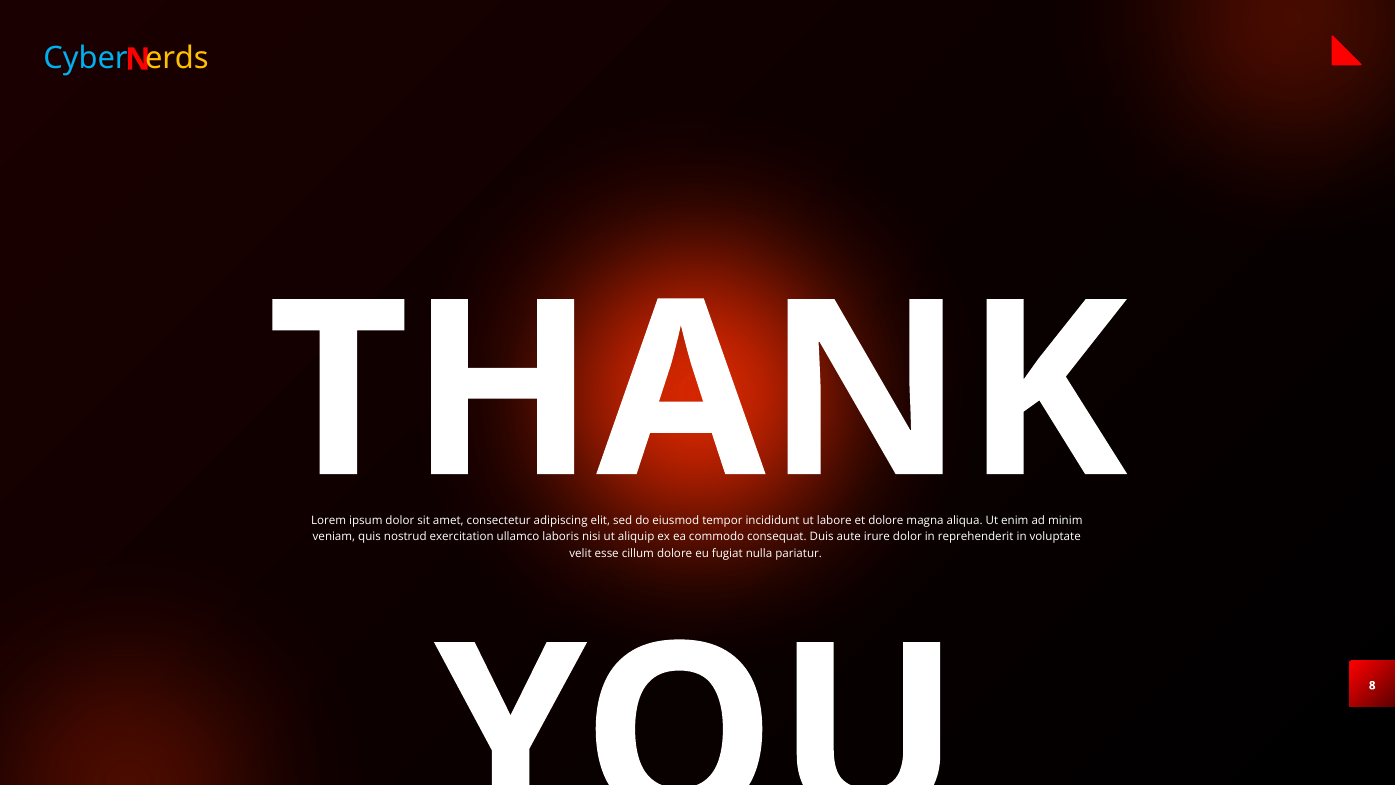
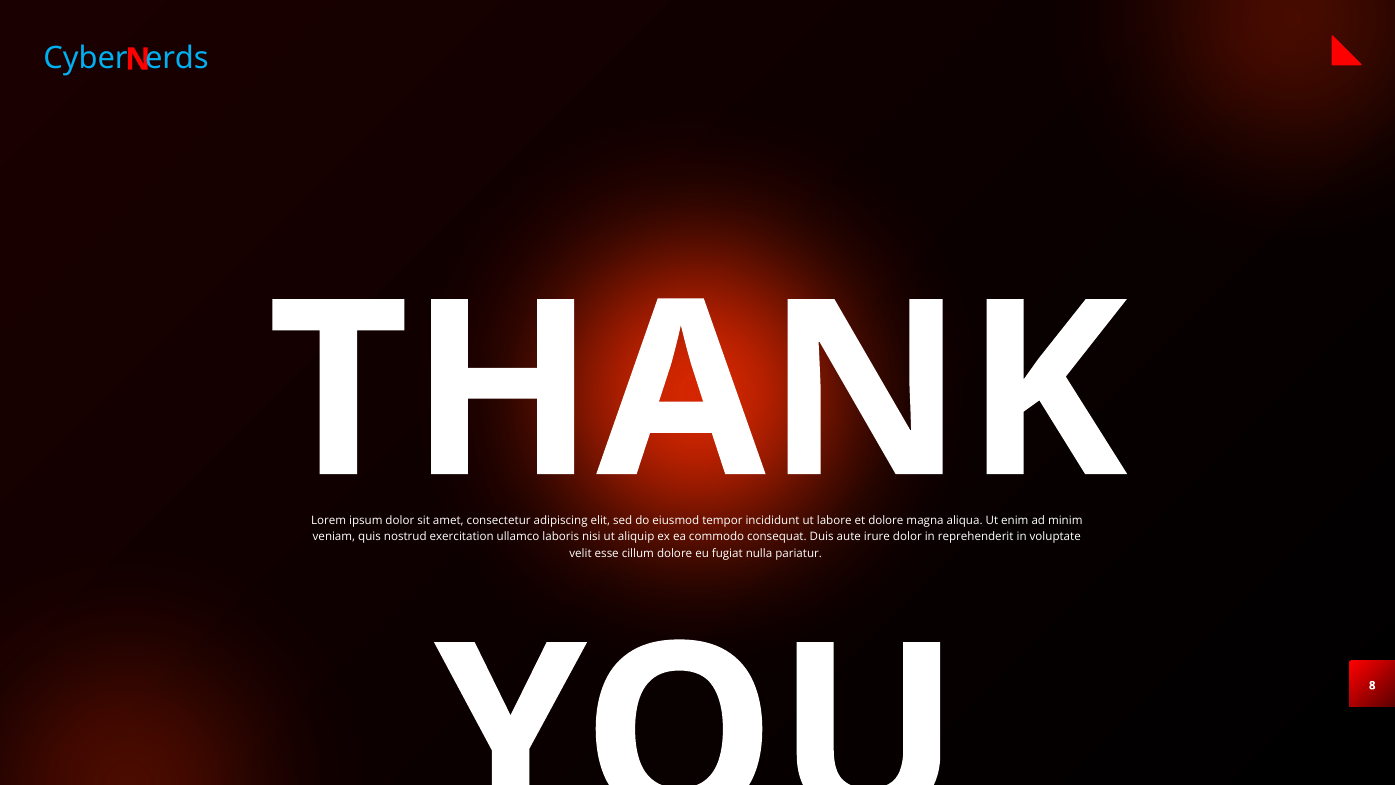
erds colour: yellow -> light blue (177, 58)
